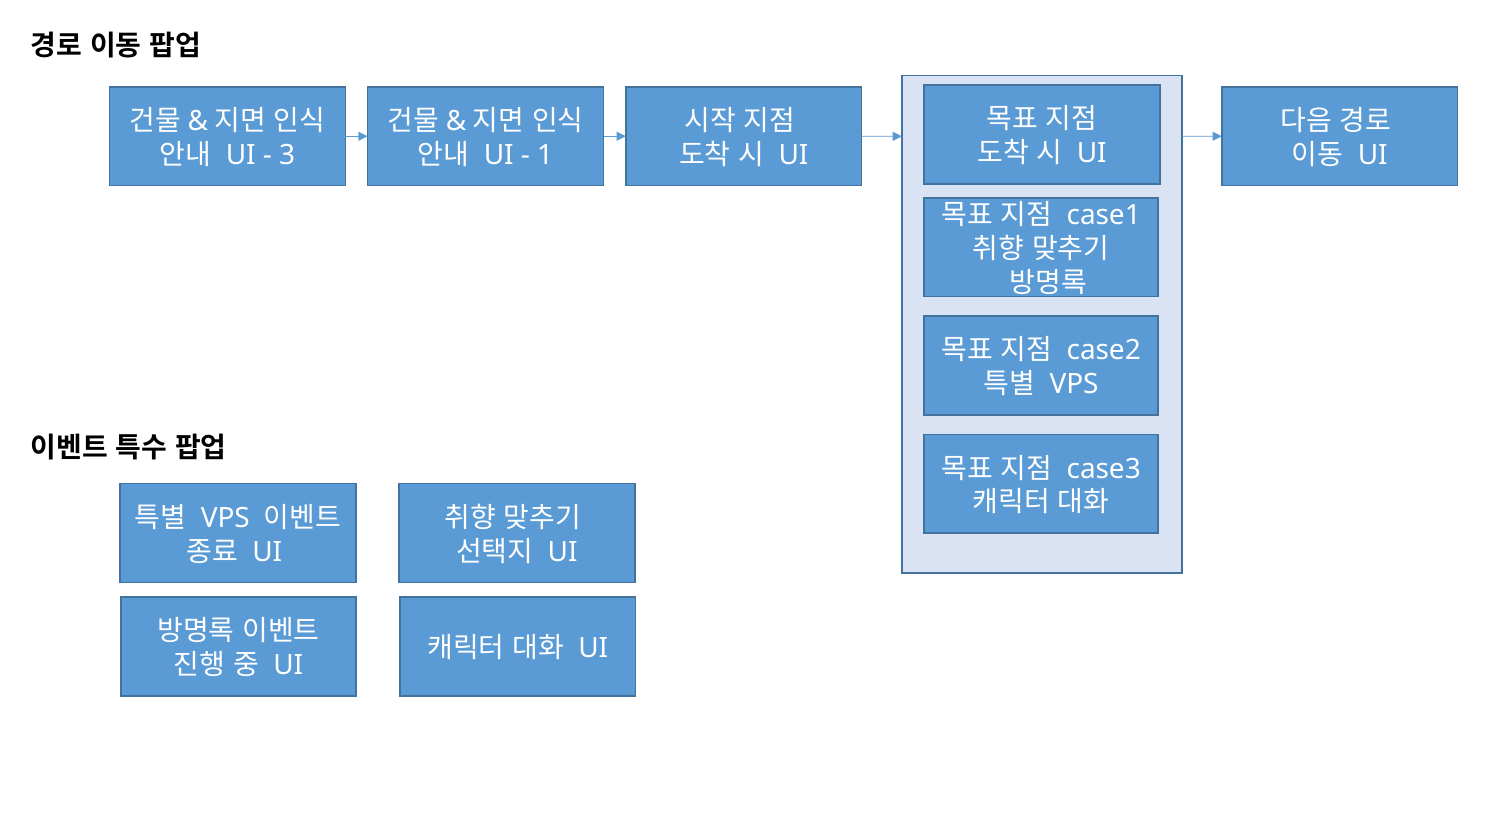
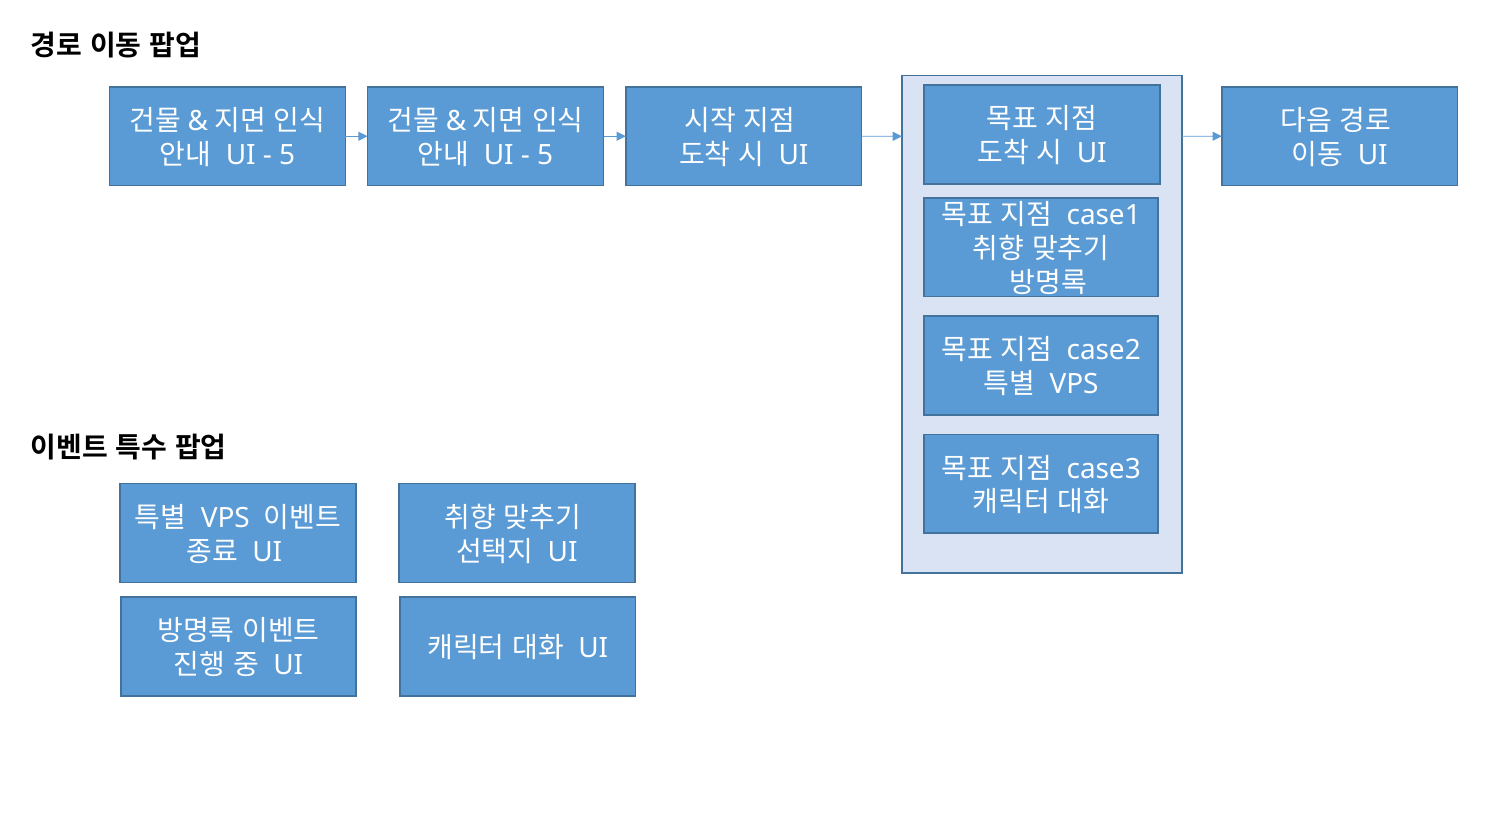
3: 3 -> 5 (287, 155)
1: 1 -> 5 (545, 155)
